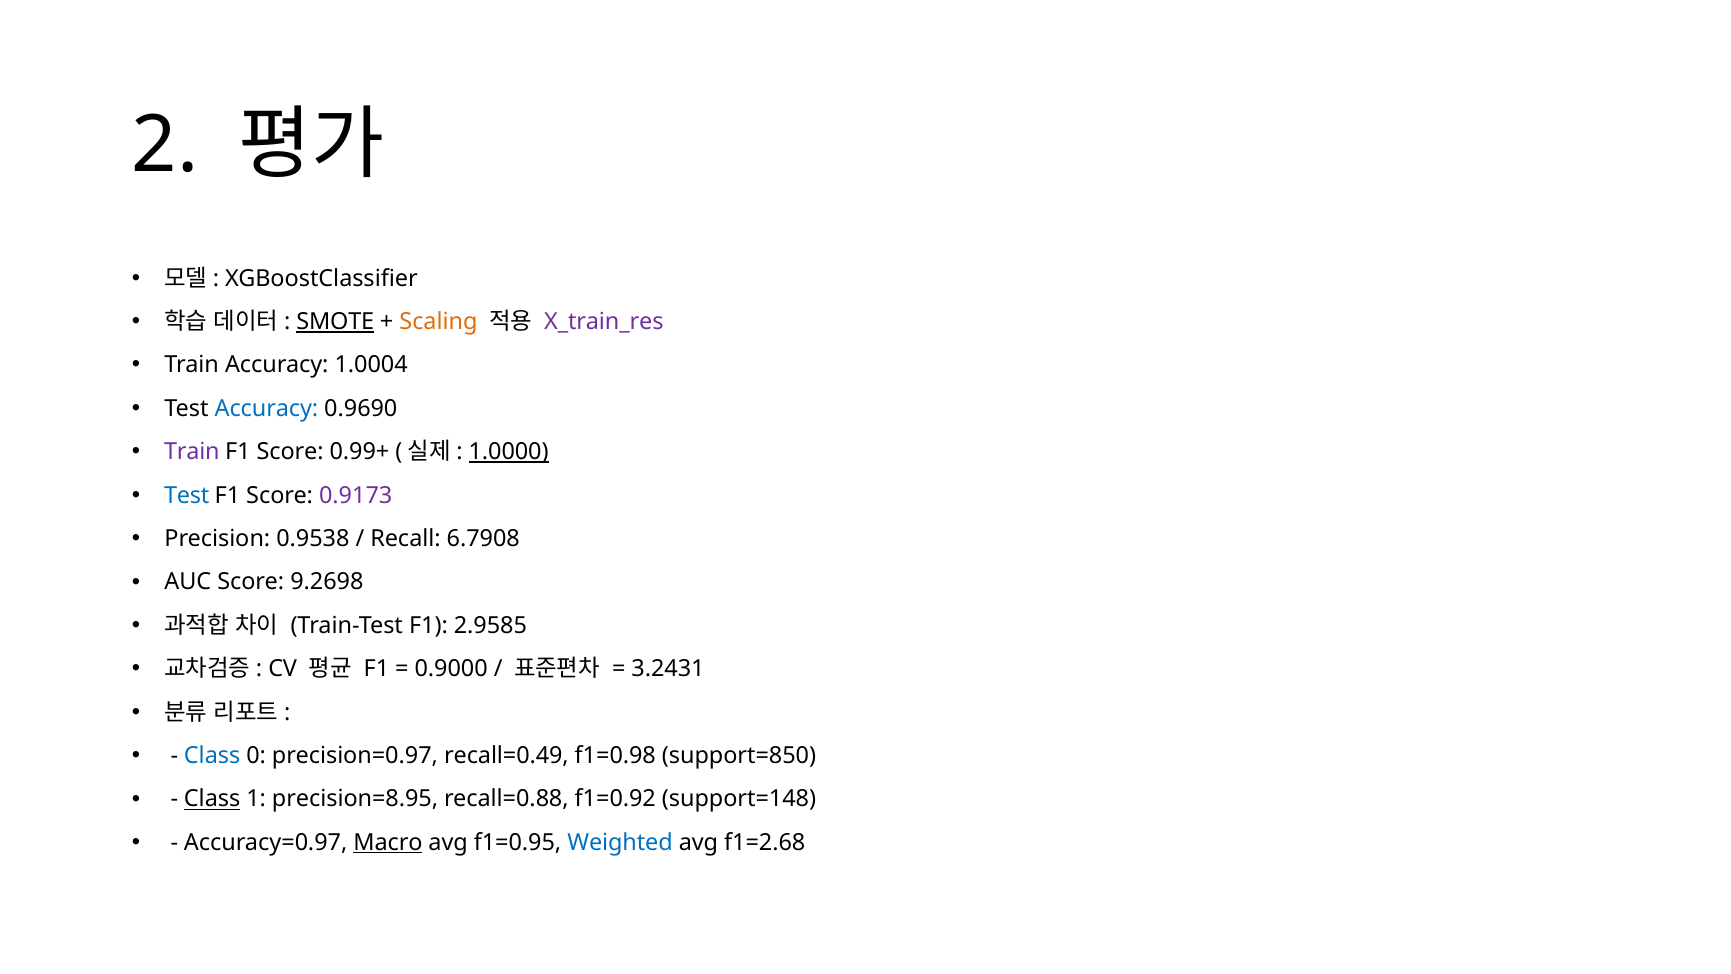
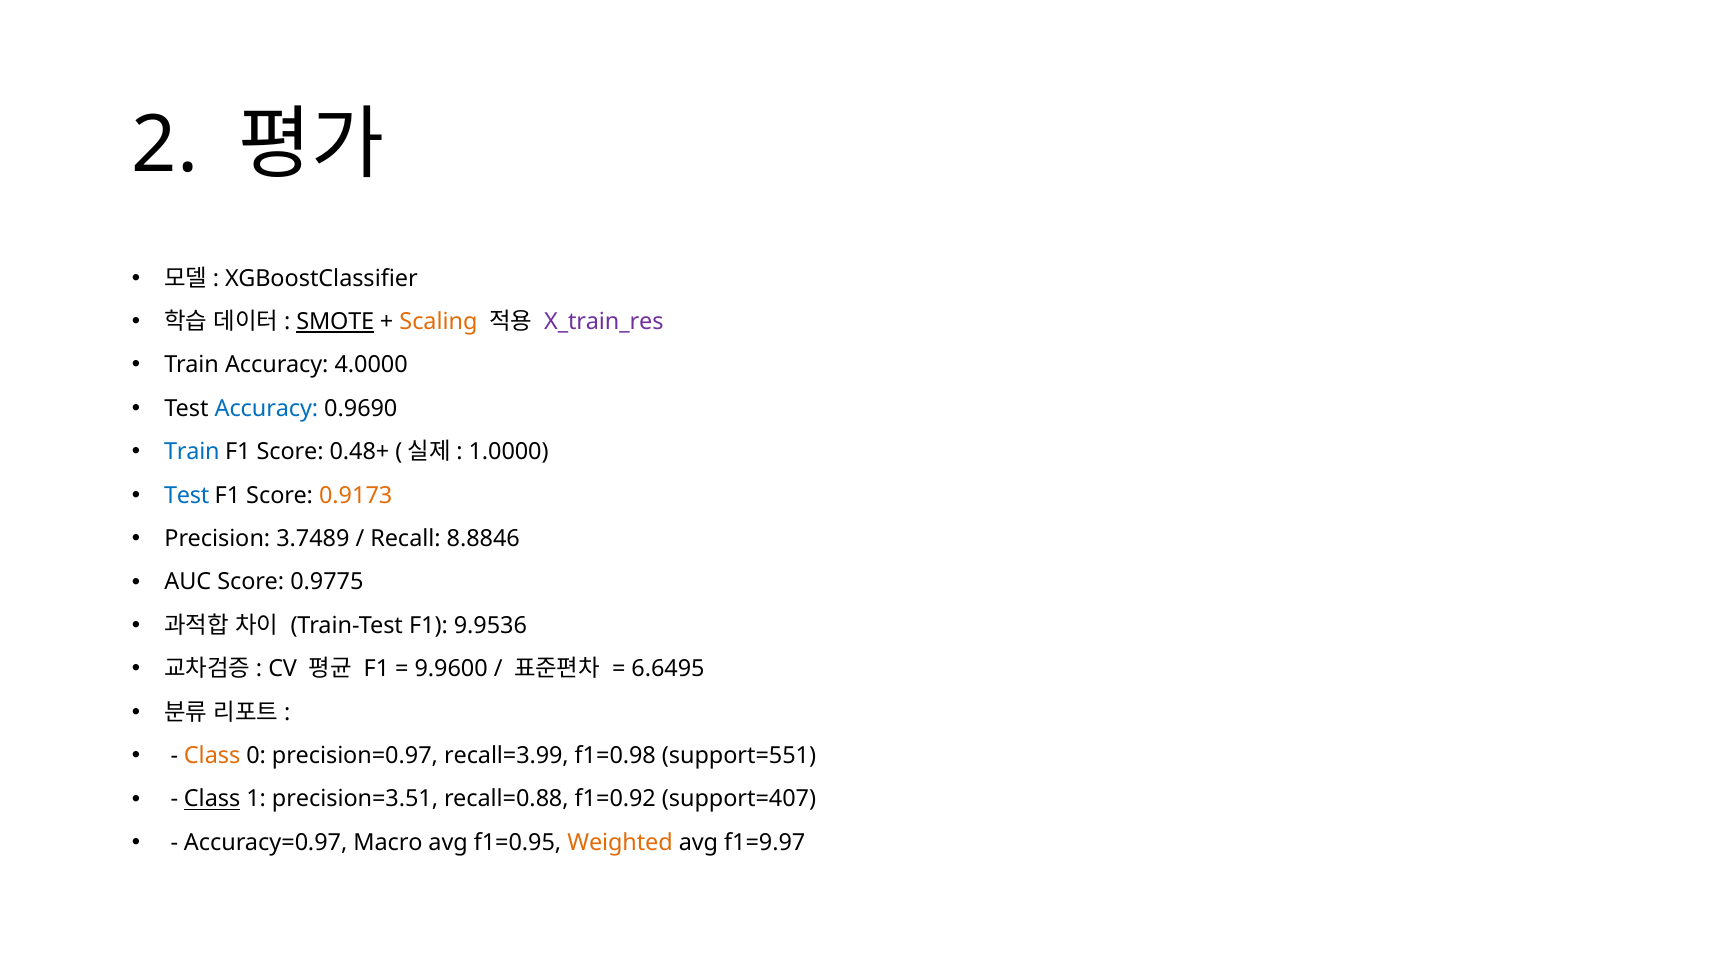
1.0004: 1.0004 -> 4.0000 (371, 365)
Train colour: purple -> blue (192, 452)
0.99+: 0.99+ -> 0.48+ (359, 452)
1.0000 underline: present -> none (509, 452)
0.9173 colour: purple -> orange (356, 495)
0.9538: 0.9538 -> 3.7489 (313, 539)
6.7908: 6.7908 -> 8.8846 (483, 539)
9.2698: 9.2698 -> 0.9775 (327, 582)
2.9585: 2.9585 -> 9.9536 (490, 625)
0.9000: 0.9000 -> 9.9600 (451, 669)
3.2431: 3.2431 -> 6.6495 (668, 669)
Class colour: blue -> orange (212, 756)
recall=0.49: recall=0.49 -> recall=3.99 (506, 756)
support=850: support=850 -> support=551 (739, 756)
precision=8.95: precision=8.95 -> precision=3.51 (355, 799)
support=148: support=148 -> support=407 (739, 799)
Macro underline: present -> none (388, 842)
Weighted colour: blue -> orange (620, 842)
f1=2.68: f1=2.68 -> f1=9.97 (765, 842)
